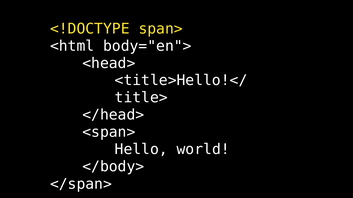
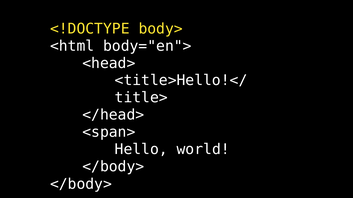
span>: span> -> body> (161, 29)
</span>: </span> -> </body> (81, 185)
